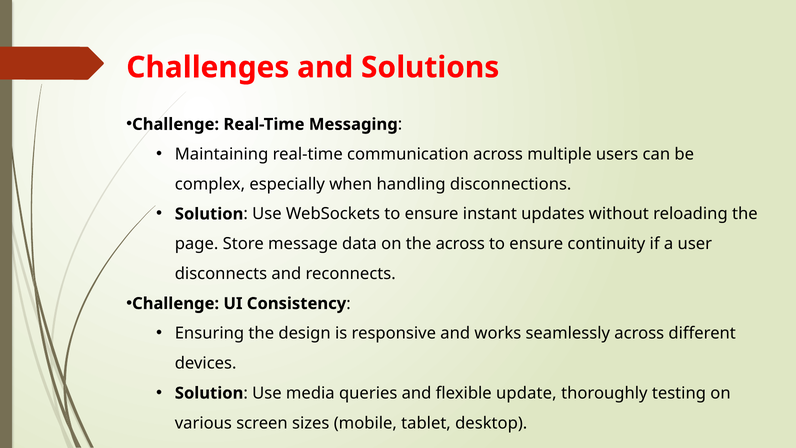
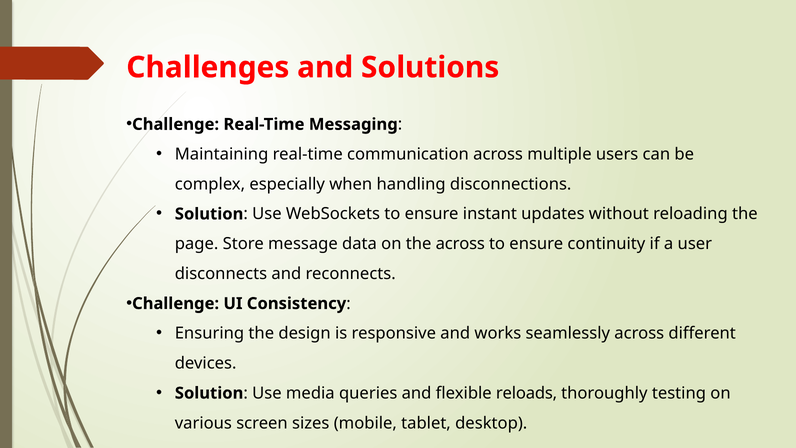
update: update -> reloads (527, 393)
